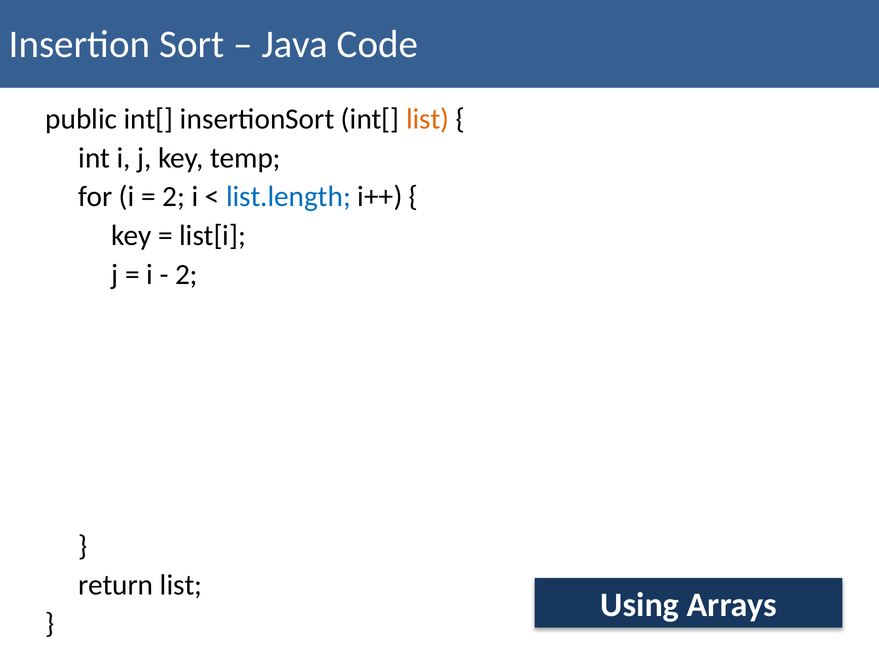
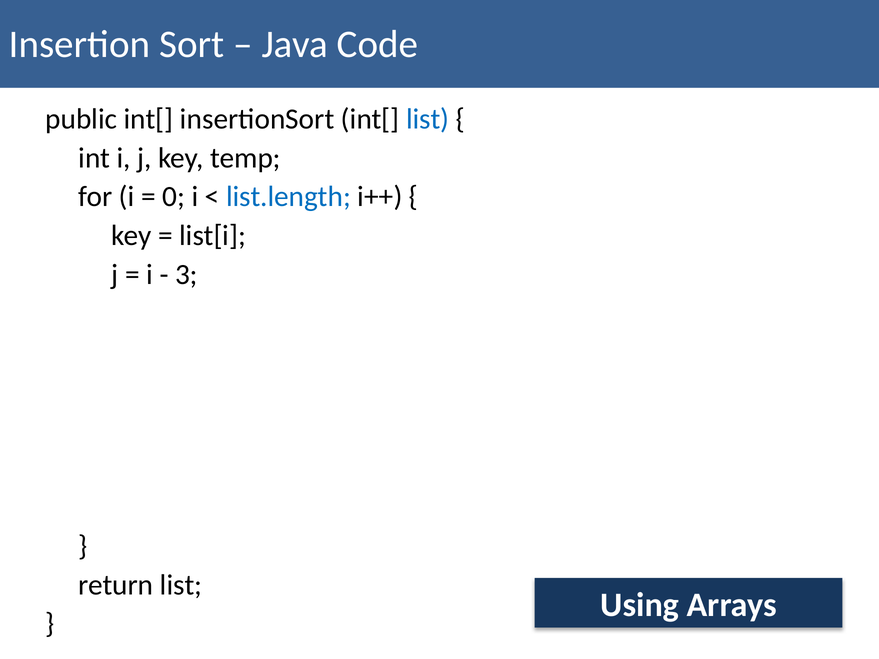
list colour: orange -> blue (428, 119)
2: 2 -> 0 (174, 197)
2: 2 -> 3 (186, 274)
